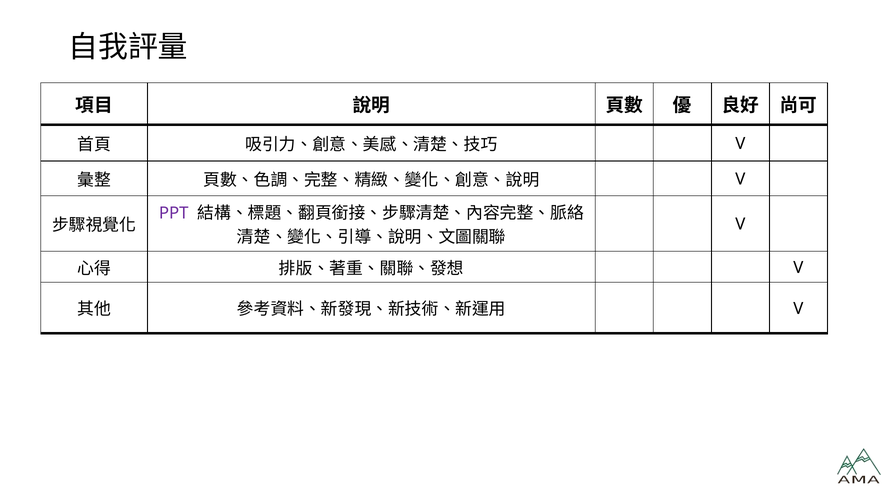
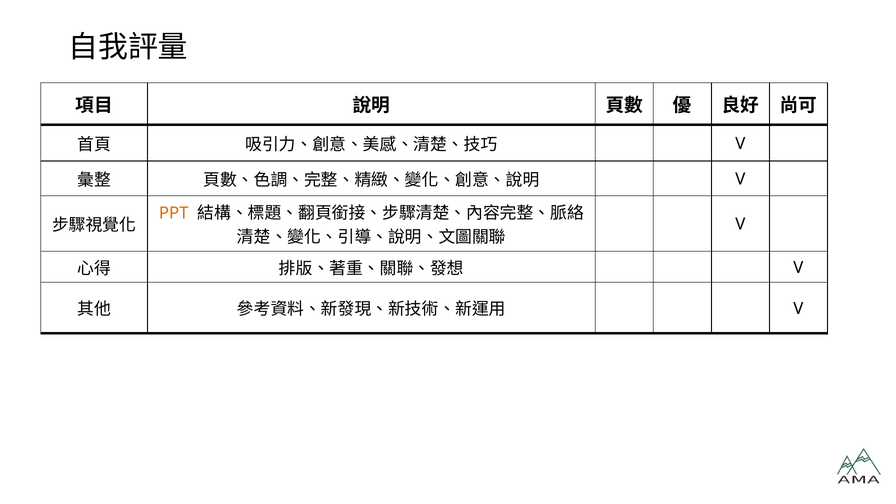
PPT colour: purple -> orange (174, 213)
